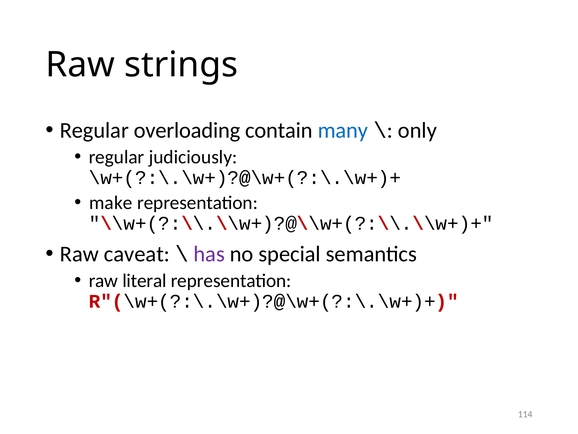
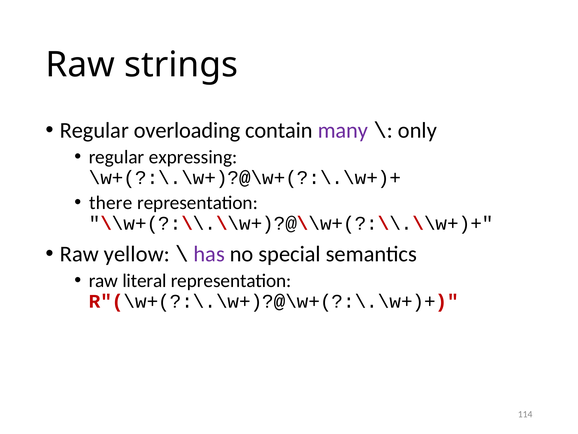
many colour: blue -> purple (343, 130)
judiciously: judiciously -> expressing (193, 157)
make: make -> there (111, 202)
caveat: caveat -> yellow (137, 254)
